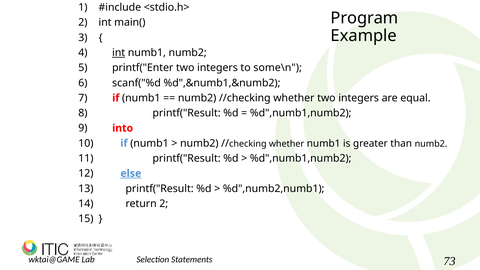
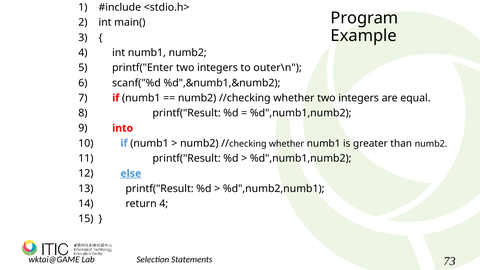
int underline: present -> none (119, 53)
some\n: some\n -> outer\n (278, 68)
return 2: 2 -> 4 (164, 204)
